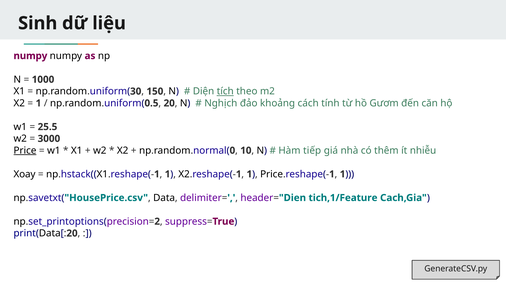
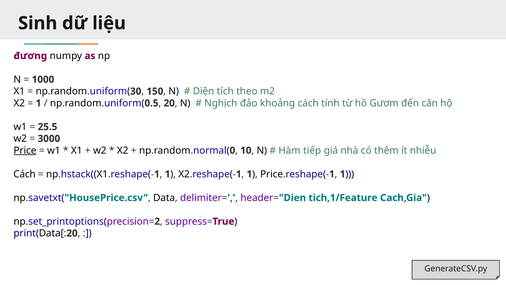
numpy: numpy -> đương (30, 56)
tích underline: present -> none (225, 91)
Xoay: Xoay -> Cách (25, 174)
